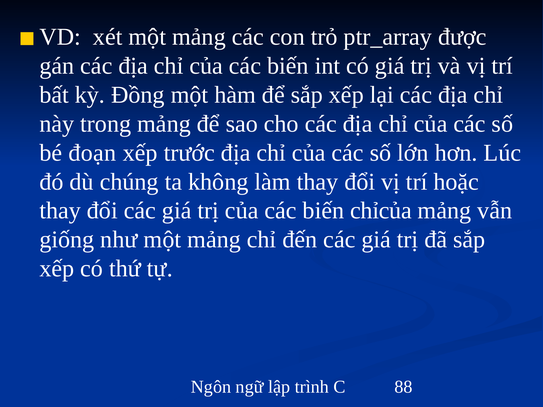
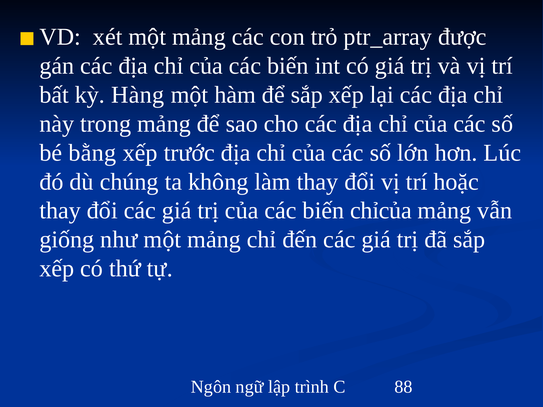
Đồng: Đồng -> Hàng (138, 95)
đoạn: đoạn -> bằng (92, 153)
